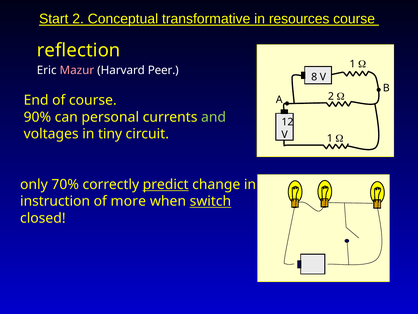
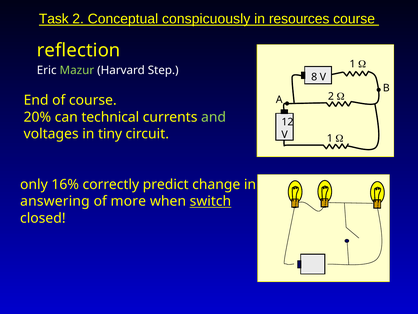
Start: Start -> Task (54, 19)
transformative: transformative -> conspicuously (206, 19)
Mazur colour: pink -> light green (77, 70)
Peer: Peer -> Step (163, 70)
90%: 90% -> 20% (37, 117)
personal: personal -> technical (110, 117)
70%: 70% -> 16% (65, 184)
predict underline: present -> none (166, 184)
instruction: instruction -> answering (55, 201)
